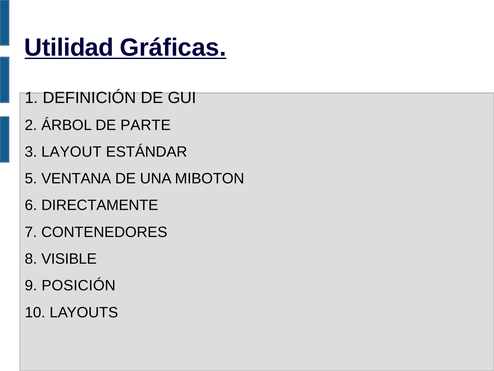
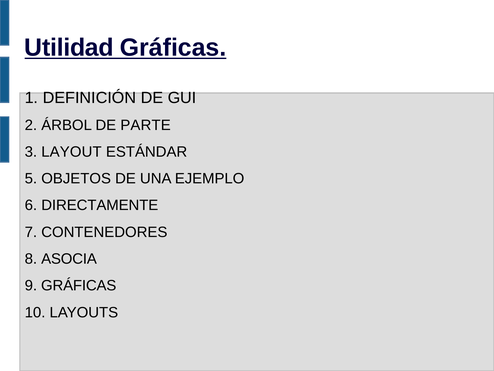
VENTANA: VENTANA -> OBJETOS (76, 178)
MIBOTON: MIBOTON -> EJEMPLO (210, 178)
VISIBLE: VISIBLE -> ASOCIA (69, 259)
9 POSICIÓN: POSICIÓN -> GRÁFICAS (79, 285)
